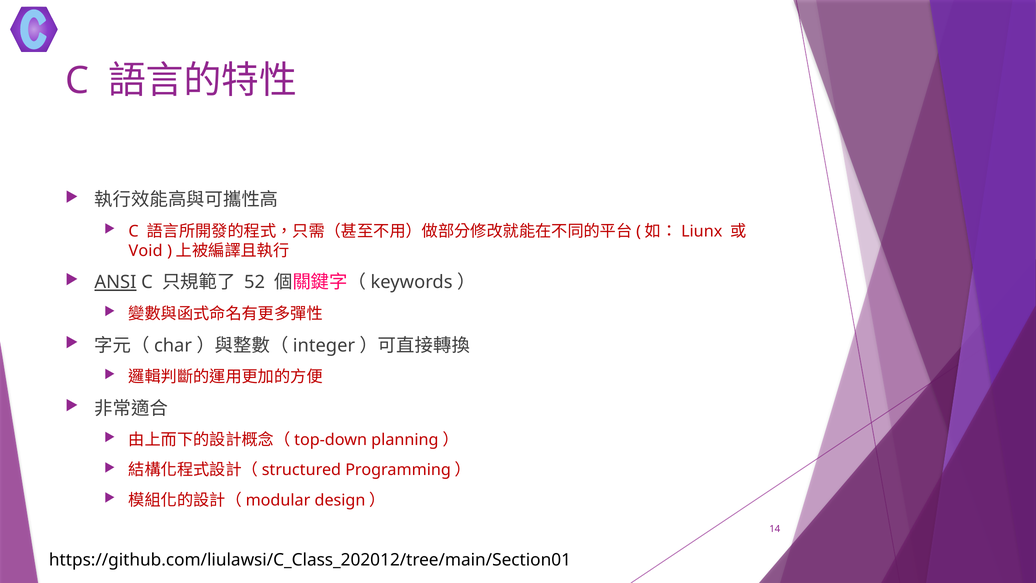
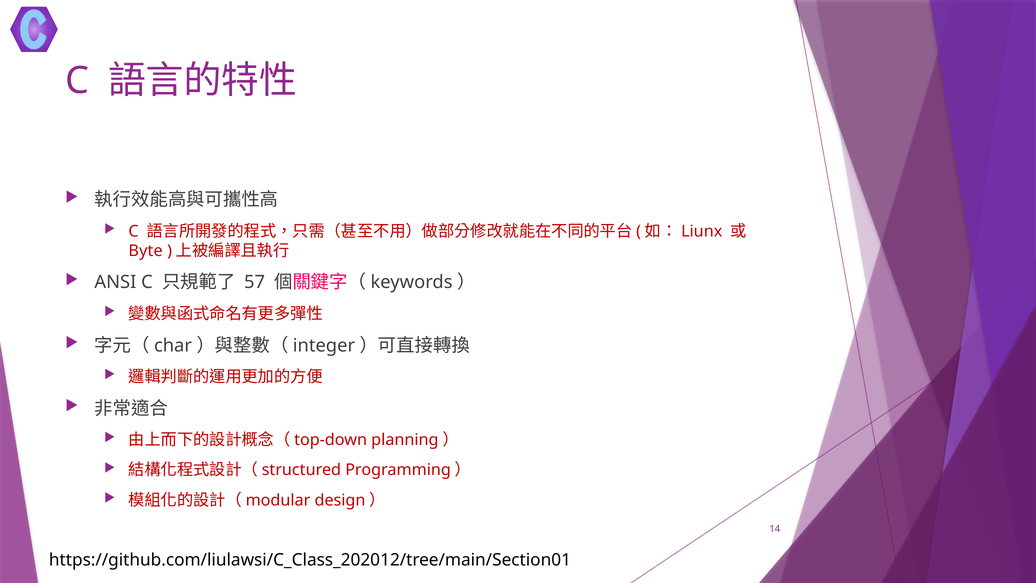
Void: Void -> Byte (146, 251)
ANSI underline: present -> none (115, 282)
52: 52 -> 57 (255, 282)
